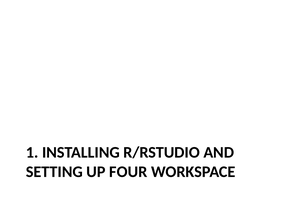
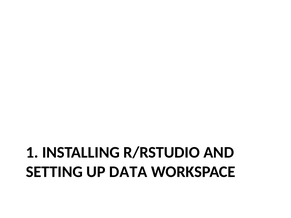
FOUR: FOUR -> DATA (128, 172)
